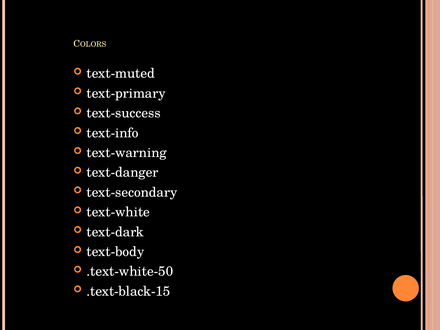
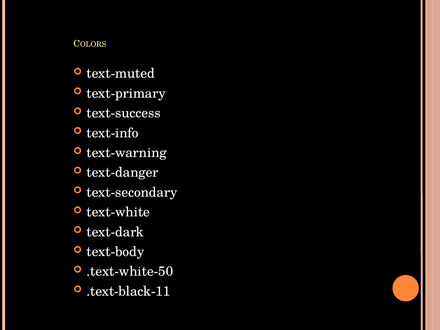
.text-black-15: .text-black-15 -> .text-black-11 (129, 291)
